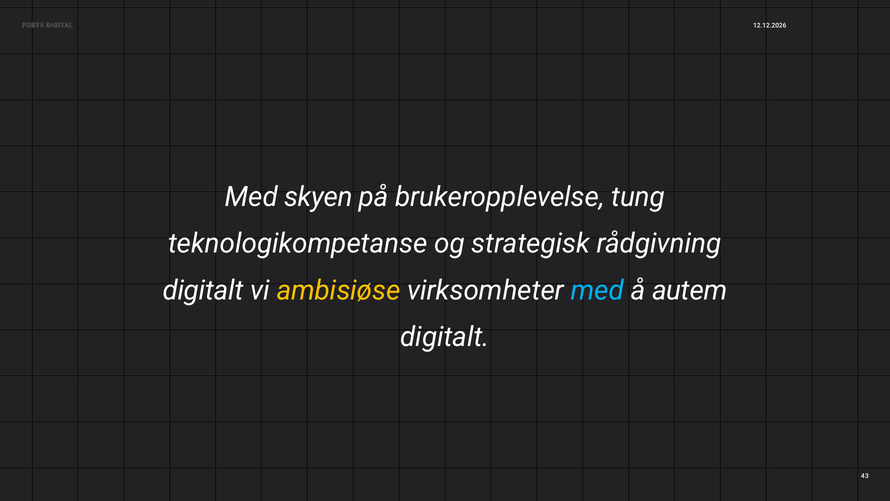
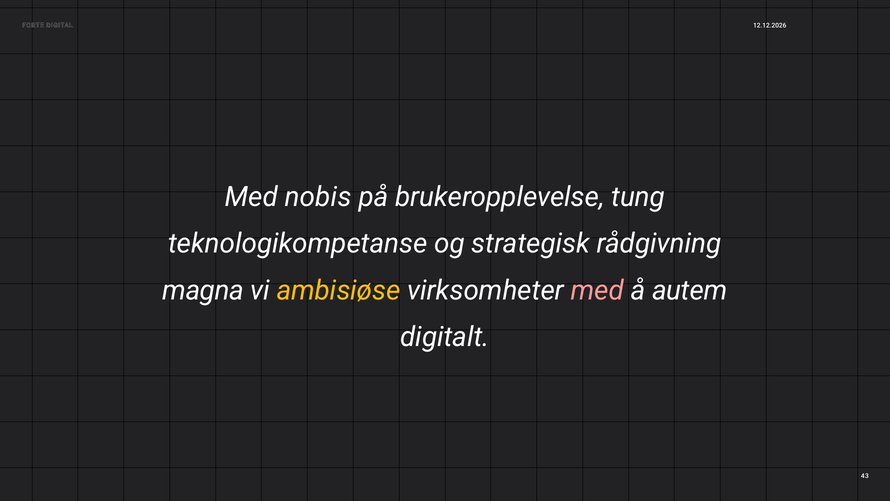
skyen: skyen -> nobis (318, 197)
digitalt: digitalt -> magna (203, 290)
med colour: light blue -> pink (597, 290)
